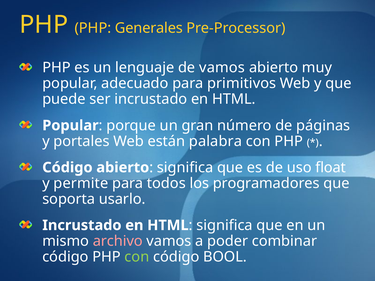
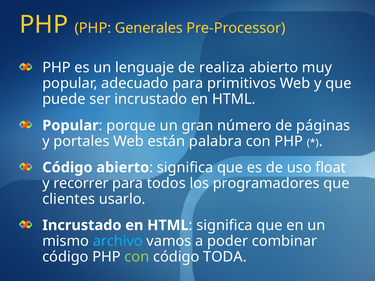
de vamos: vamos -> realiza (222, 68)
permite: permite -> recorrer (81, 183)
soporta: soporta -> clientes (69, 199)
archivo colour: pink -> light blue (118, 241)
BOOL: BOOL -> TODA (225, 257)
